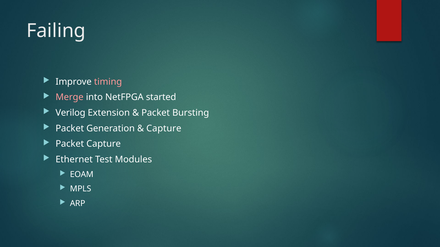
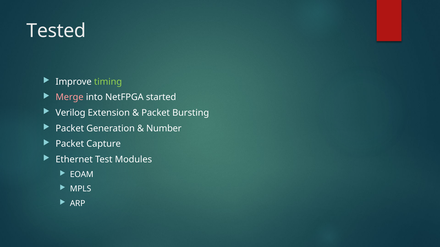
Failing: Failing -> Tested (56, 31)
timing colour: pink -> light green (108, 82)
Capture: Capture -> Number (164, 129)
